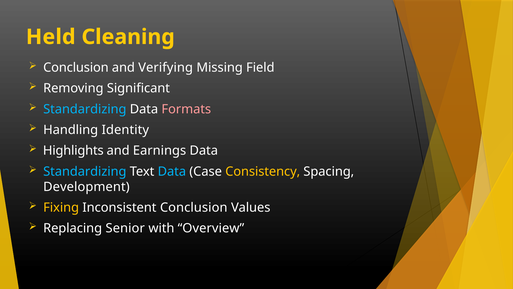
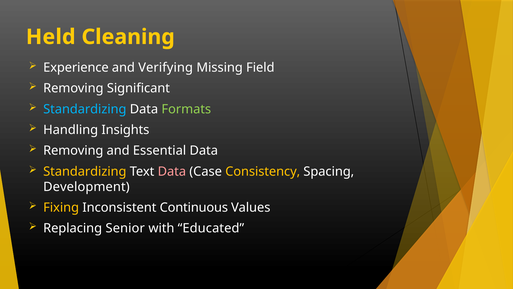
Conclusion: Conclusion -> Experience (76, 68)
Formats colour: pink -> light green (186, 109)
Identity: Identity -> Insights (125, 130)
Highlights: Highlights -> Removing (73, 150)
Earnings: Earnings -> Essential (160, 150)
Standardizing colour: light blue -> yellow (85, 171)
Data colour: light blue -> pink (172, 171)
Inconsistent Conclusion: Conclusion -> Continuous (194, 207)
Overview: Overview -> Educated (211, 228)
